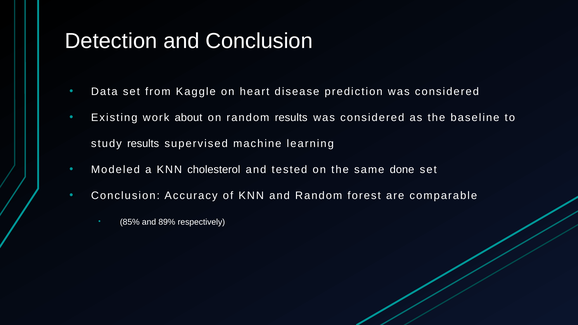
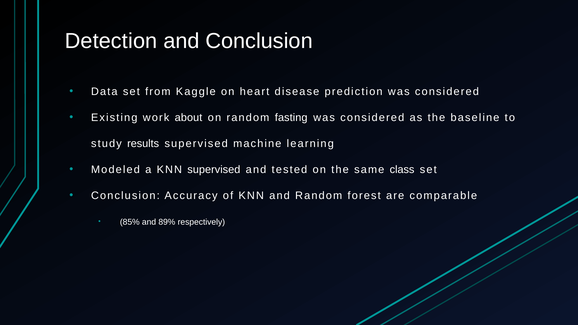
random results: results -> fasting (291, 118)
KNN cholesterol: cholesterol -> supervised (214, 170)
done: done -> class (402, 170)
